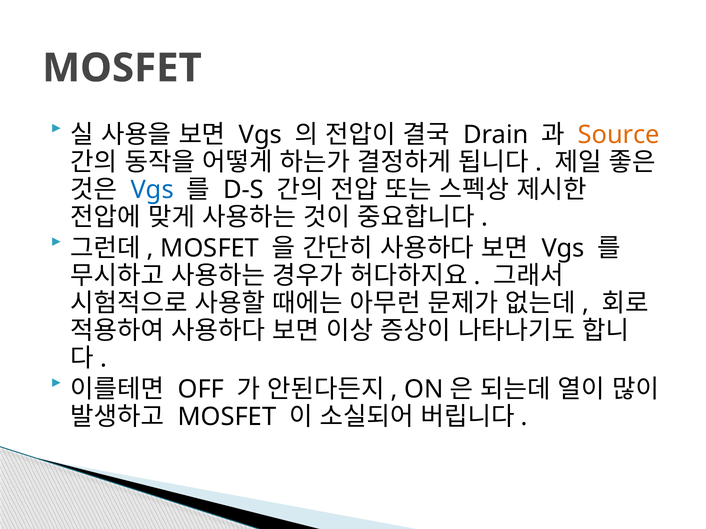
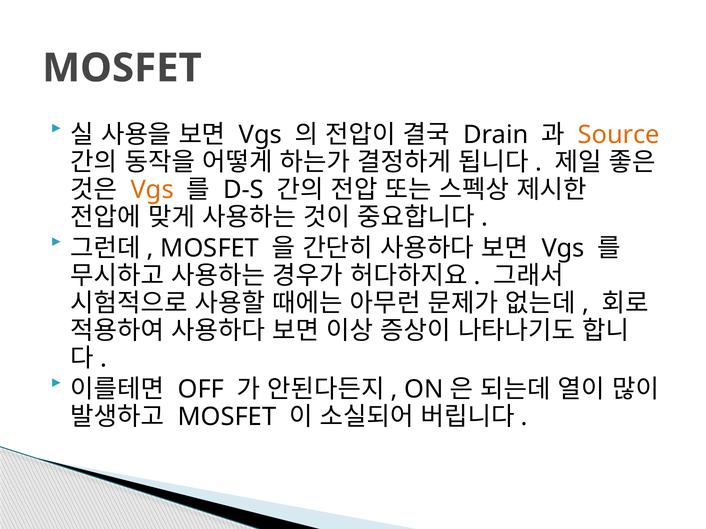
Vgs colour: blue -> orange (152, 190)
